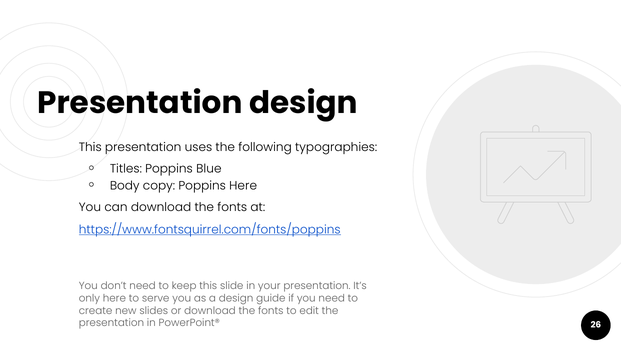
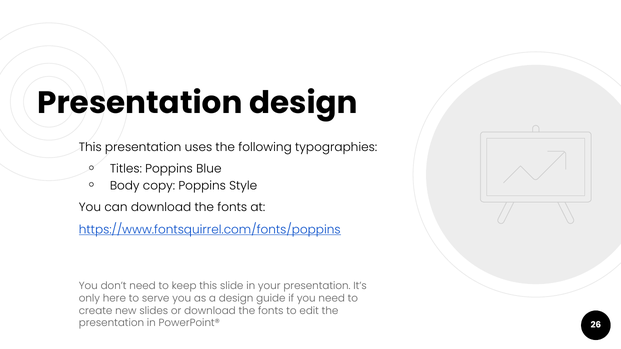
Poppins Here: Here -> Style (243, 186)
